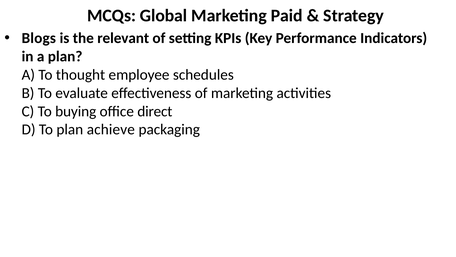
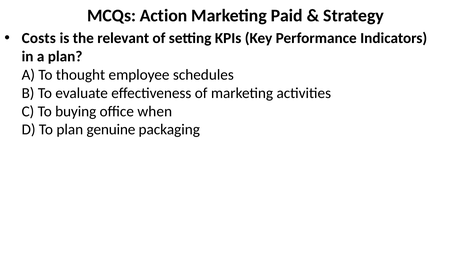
Global: Global -> Action (164, 15)
Blogs: Blogs -> Costs (39, 38)
direct: direct -> when (155, 111)
achieve: achieve -> genuine (111, 129)
